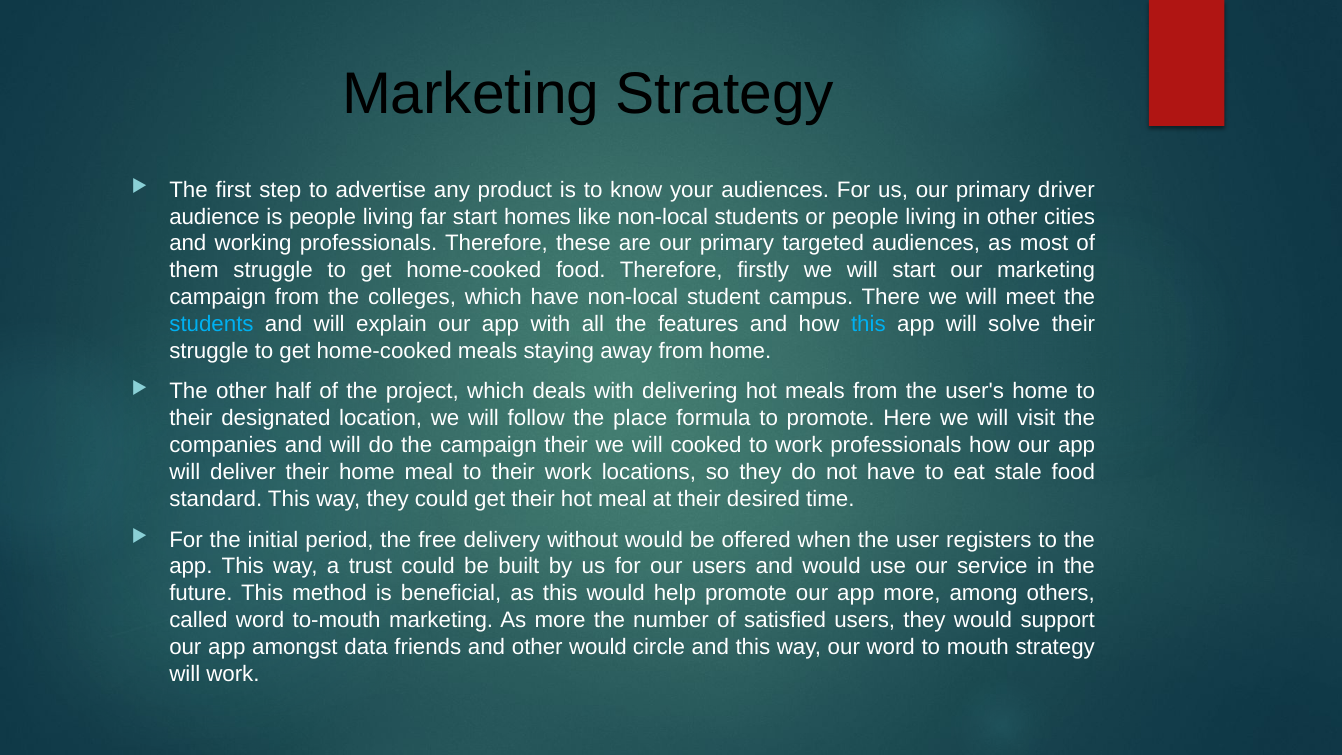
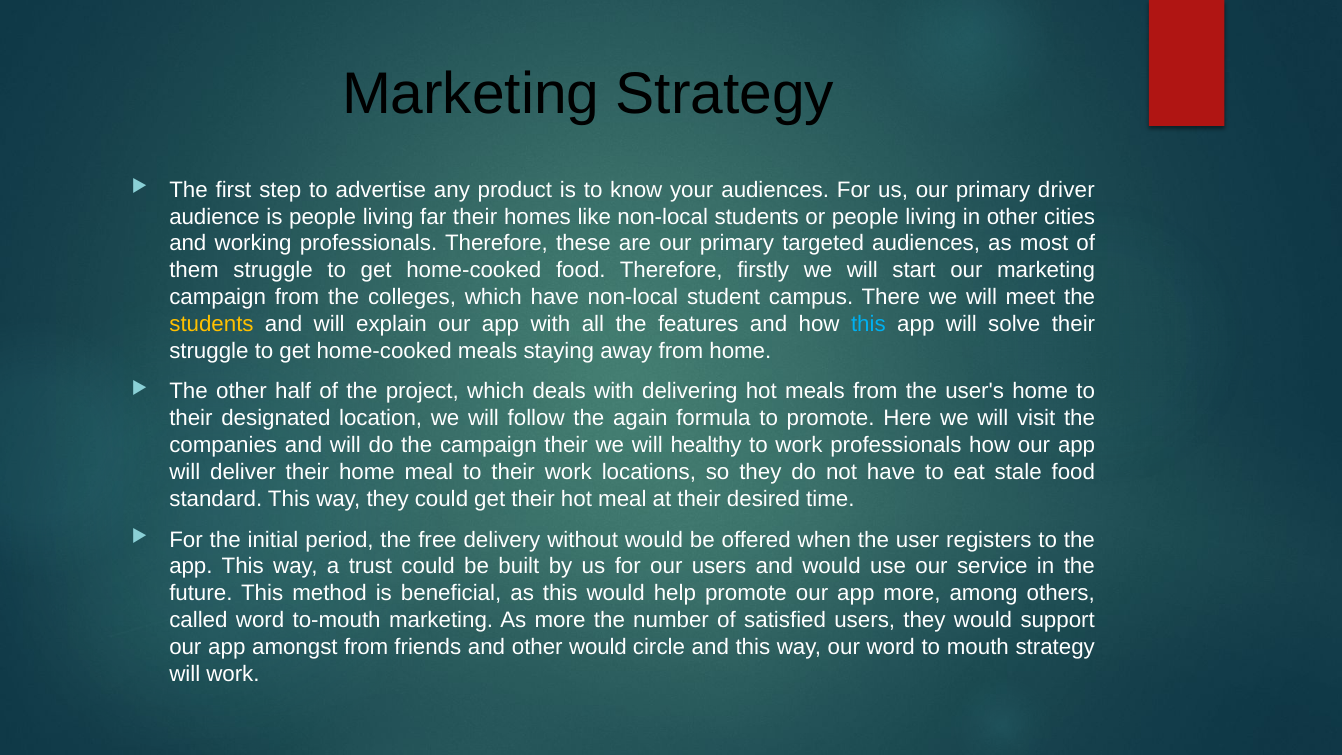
far start: start -> their (475, 217)
students colour: light blue -> yellow (211, 324)
place: place -> again (640, 418)
cooked: cooked -> healthy (706, 445)
amongst data: data -> from (366, 647)
